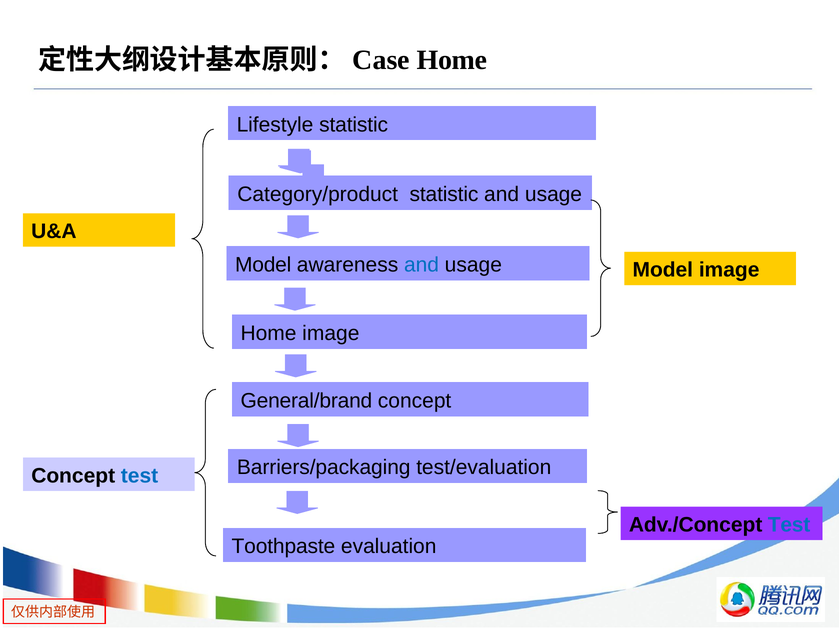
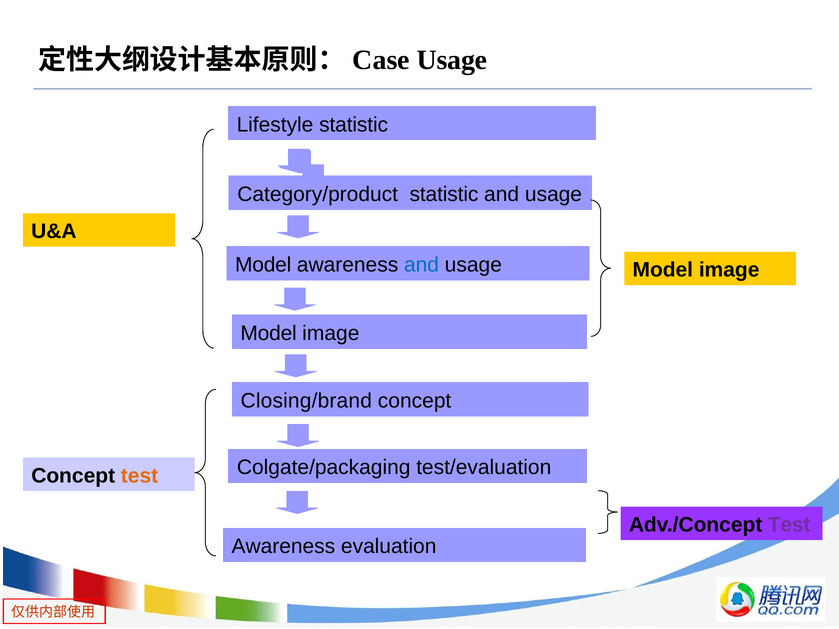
Home: Home -> Usage (452, 60)
Home: Home -> Model (269, 333)
General/brand: General/brand -> Closing/brand (306, 401)
Barriers/packaging: Barriers/packaging -> Colgate/packaging (324, 468)
test colour: blue -> orange (140, 476)
Test colour: blue -> purple (789, 525)
Toothpaste: Toothpaste -> Awareness (283, 547)
